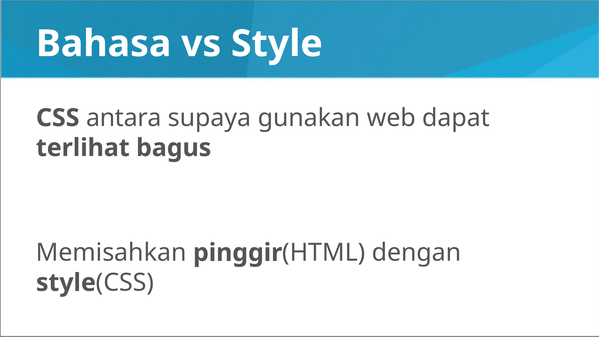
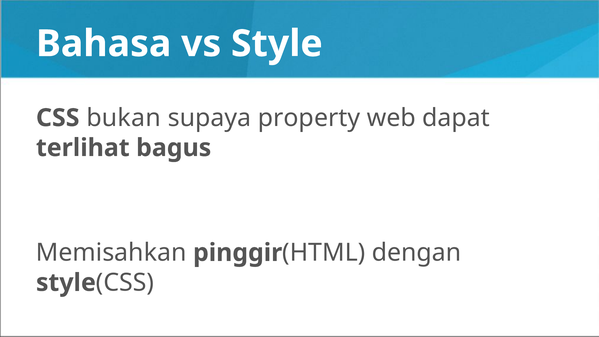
antara: antara -> bukan (124, 118)
gunakan: gunakan -> property (309, 118)
